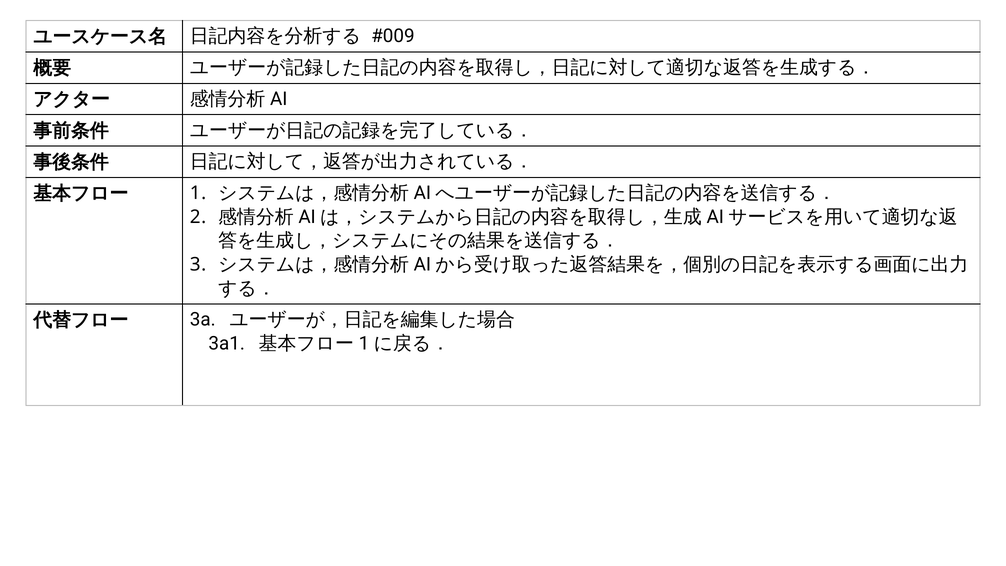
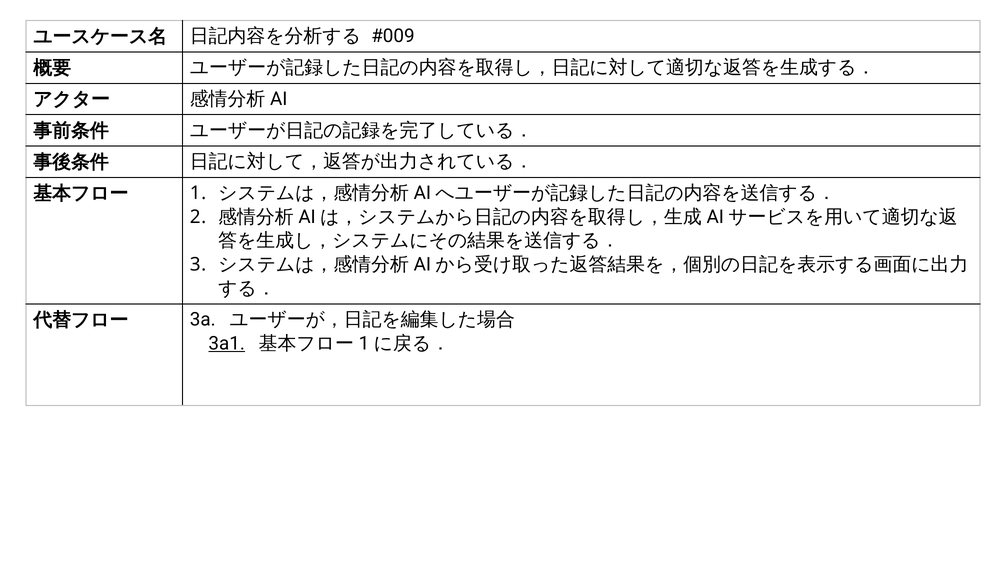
3a1 underline: none -> present (227, 343)
